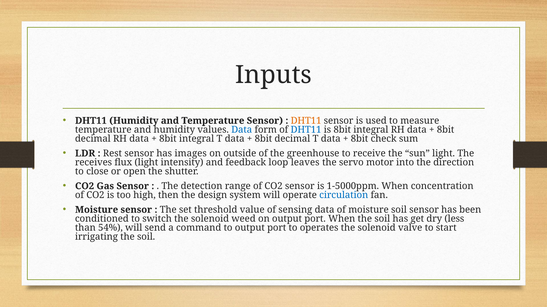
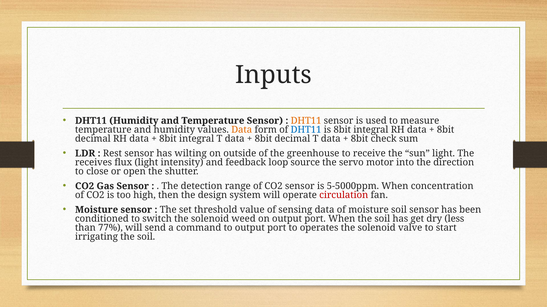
Data colour: blue -> orange (242, 130)
images: images -> wilting (191, 154)
leaves: leaves -> source (305, 163)
1-5000ppm: 1-5000ppm -> 5-5000ppm (353, 186)
circulation colour: blue -> red (344, 196)
54%: 54% -> 77% (110, 228)
